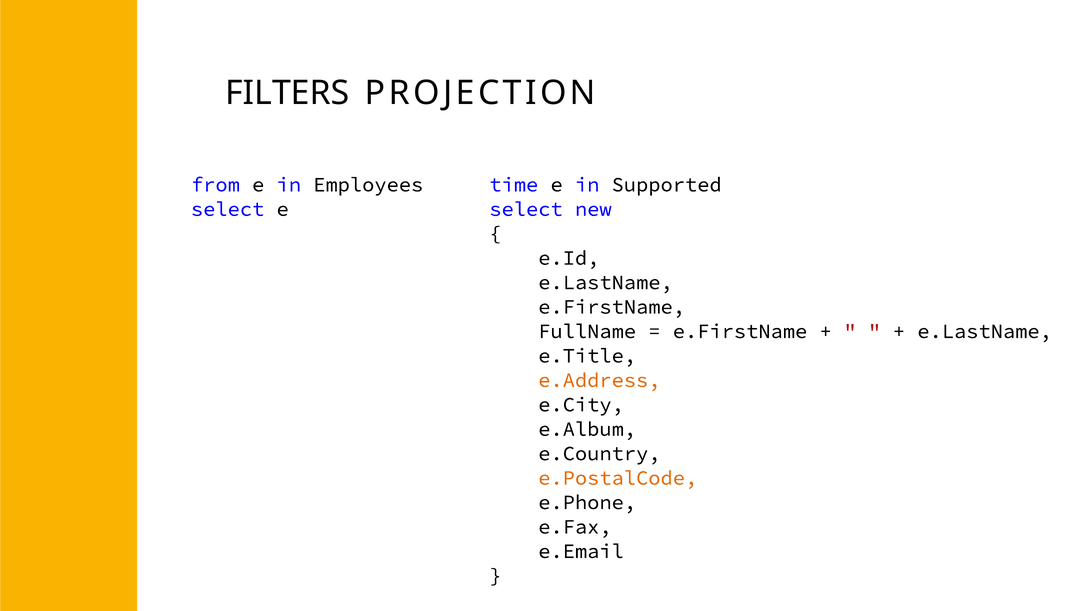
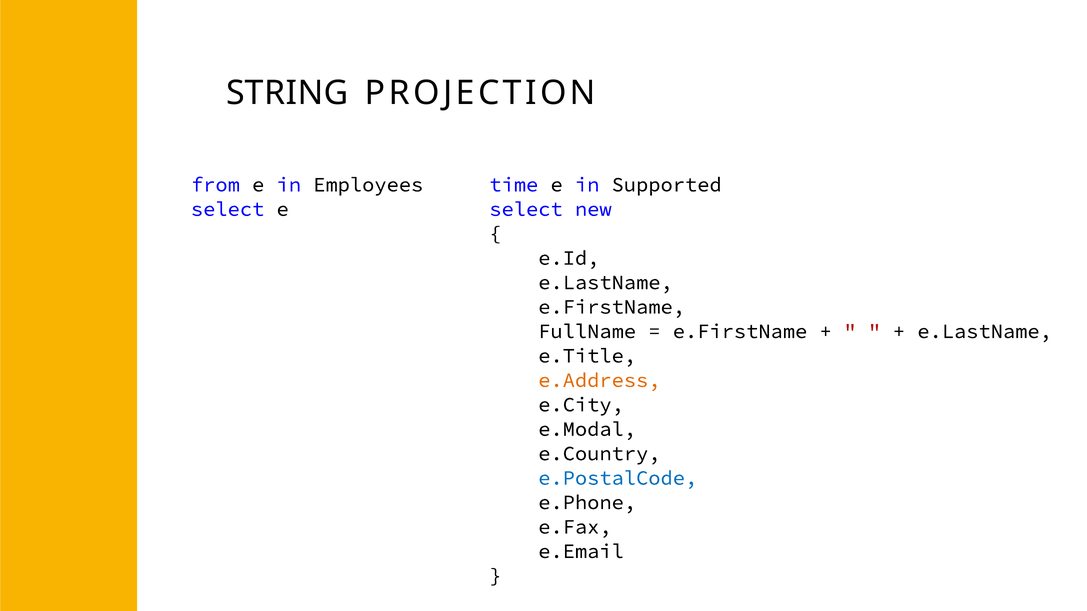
FILTERS: FILTERS -> STRING (287, 93)
e.Album: e.Album -> e.Modal (587, 429)
e.PostalCode colour: orange -> blue (618, 478)
